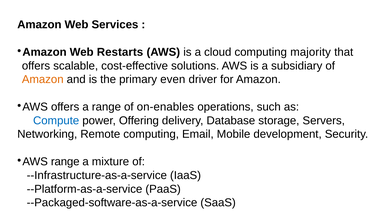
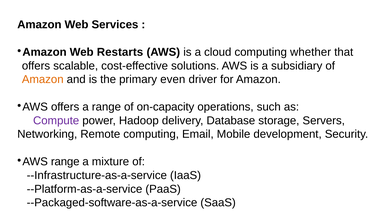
majority: majority -> whether (311, 52)
on-enables: on-enables -> on-capacity (166, 107)
Compute colour: blue -> purple (56, 120)
Offering: Offering -> Hadoop (139, 120)
